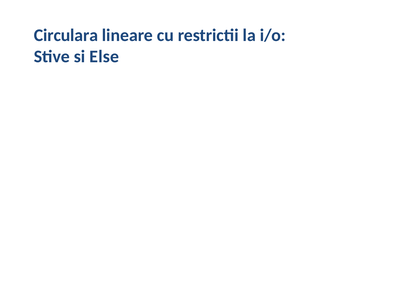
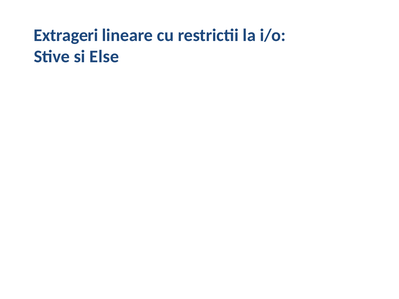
Circulara: Circulara -> Extrageri (66, 35)
